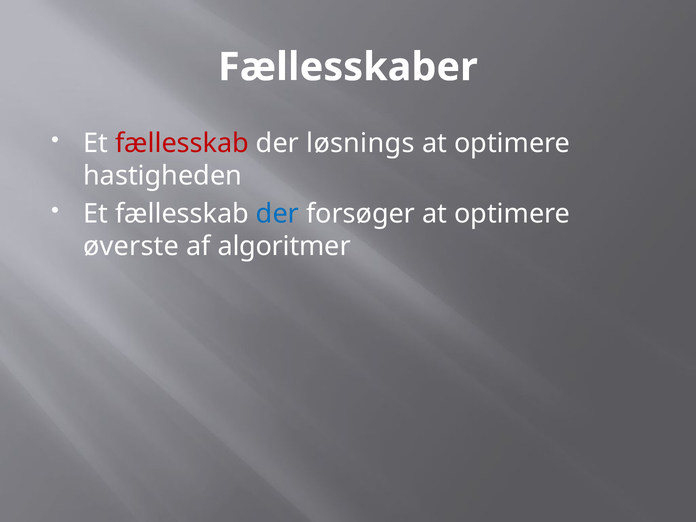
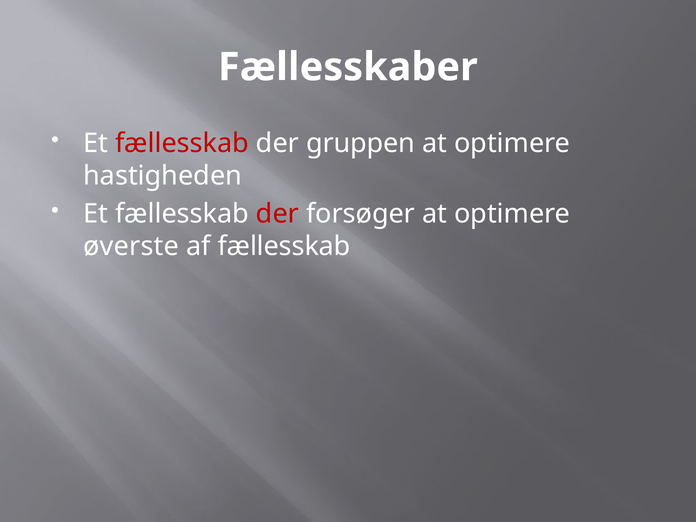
løsnings: løsnings -> gruppen (361, 143)
der colour: blue -> red (278, 214)
af algoritmer: algoritmer -> fællesskab (284, 246)
